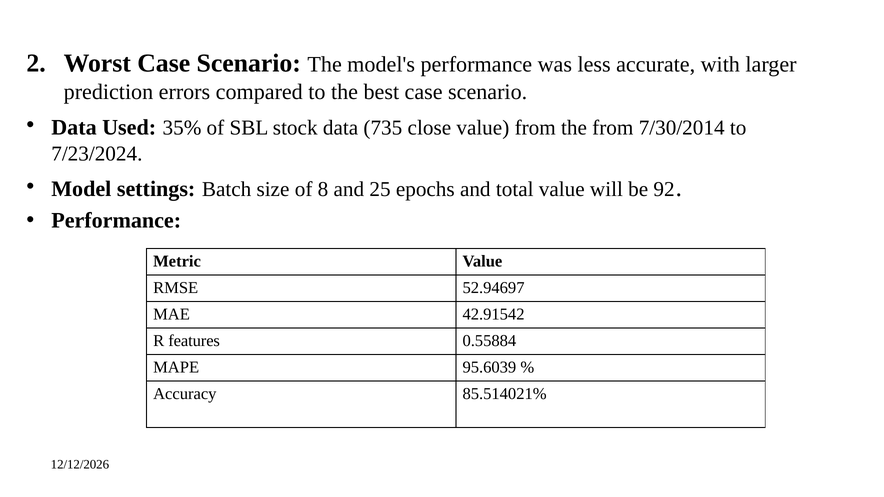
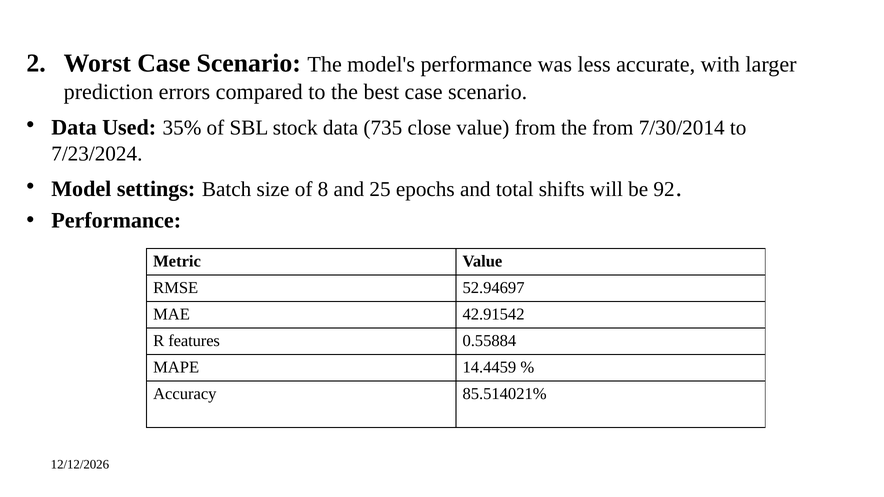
total value: value -> shifts (562, 189)
95.6039: 95.6039 -> 14.4459 (489, 367)
